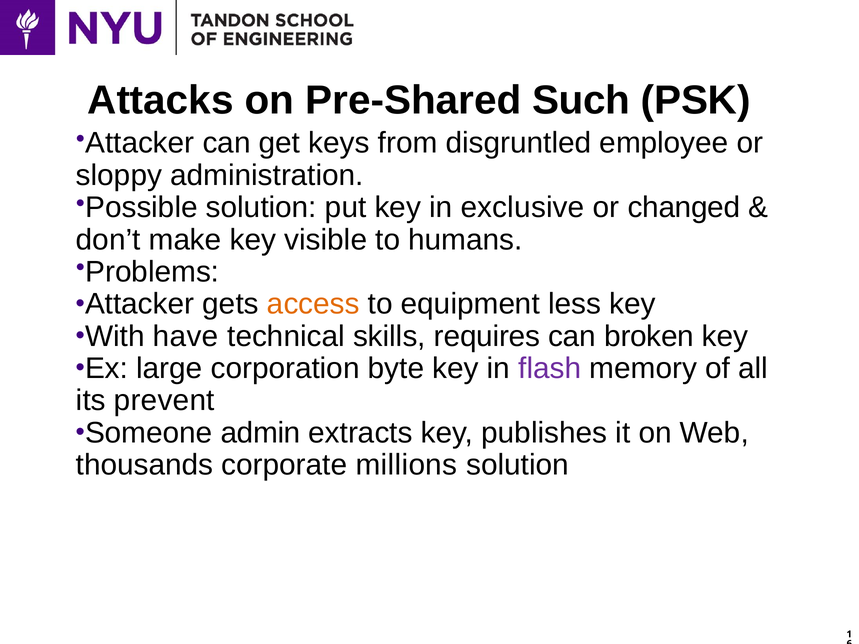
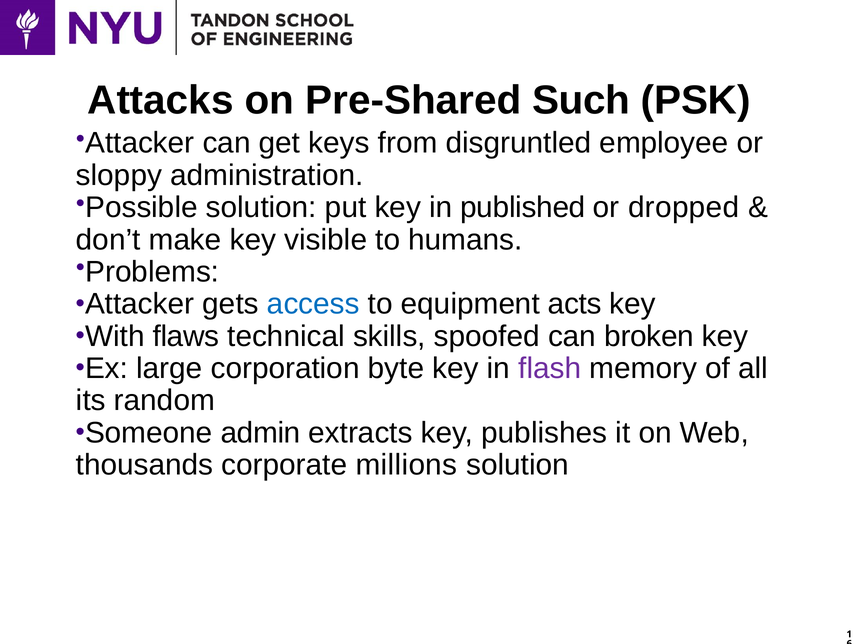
exclusive: exclusive -> published (523, 208)
changed: changed -> dropped (684, 208)
access colour: orange -> blue (313, 304)
less: less -> acts (575, 304)
have: have -> flaws (186, 336)
requires: requires -> spoofed (487, 336)
prevent: prevent -> random (164, 401)
